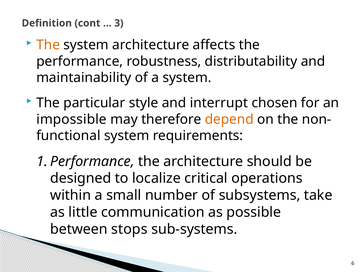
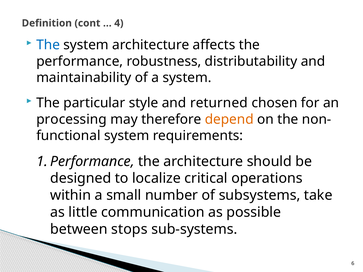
3: 3 -> 4 (119, 23)
The colour: orange -> blue (48, 45)
interrupt: interrupt -> returned (219, 103)
impossible: impossible -> processing (72, 119)
